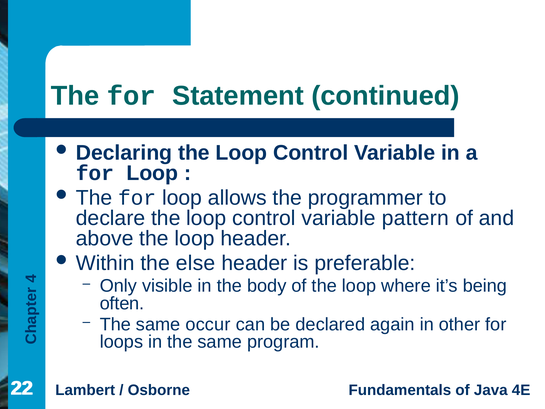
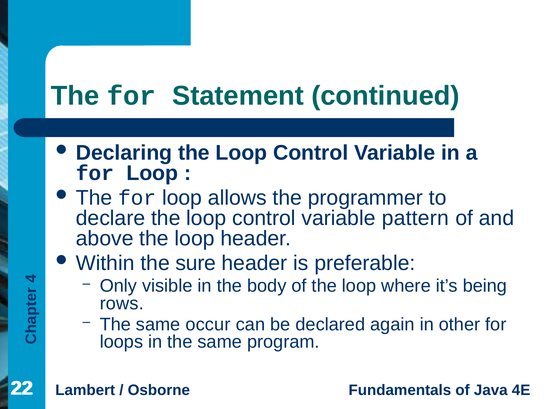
else: else -> sure (196, 263)
often: often -> rows (122, 303)
